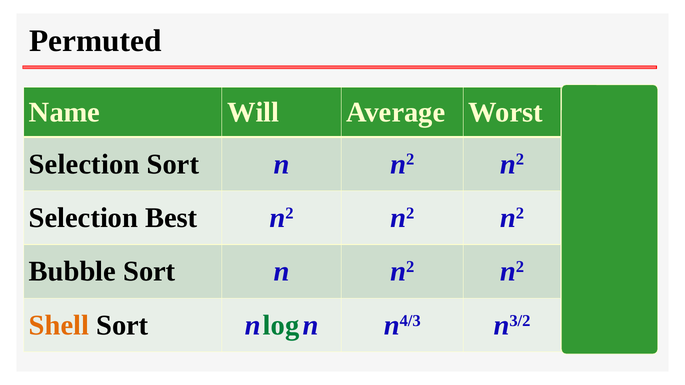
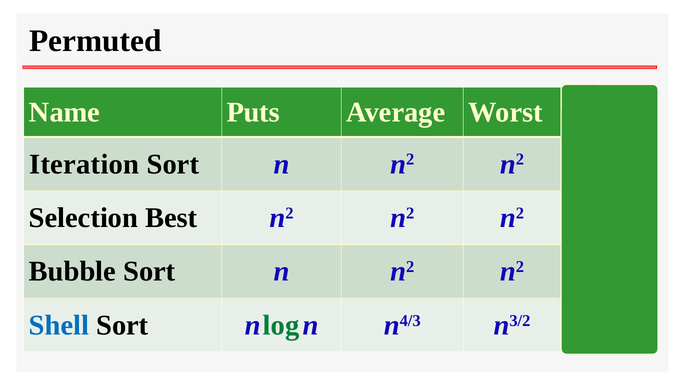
Will: Will -> Puts (253, 112)
Selection: Selection -> Iteration (84, 164)
Shell colour: orange -> blue (59, 325)
